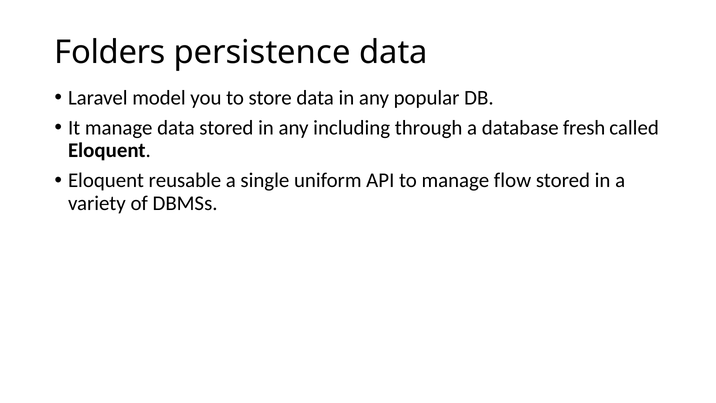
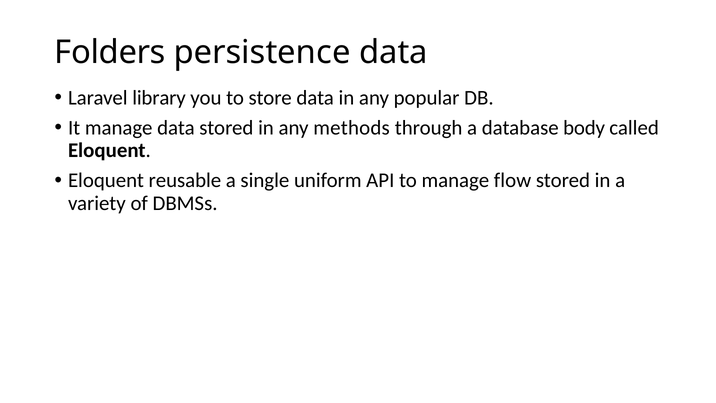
model: model -> library (159, 98)
including: including -> methods (352, 128)
fresh: fresh -> body (584, 128)
